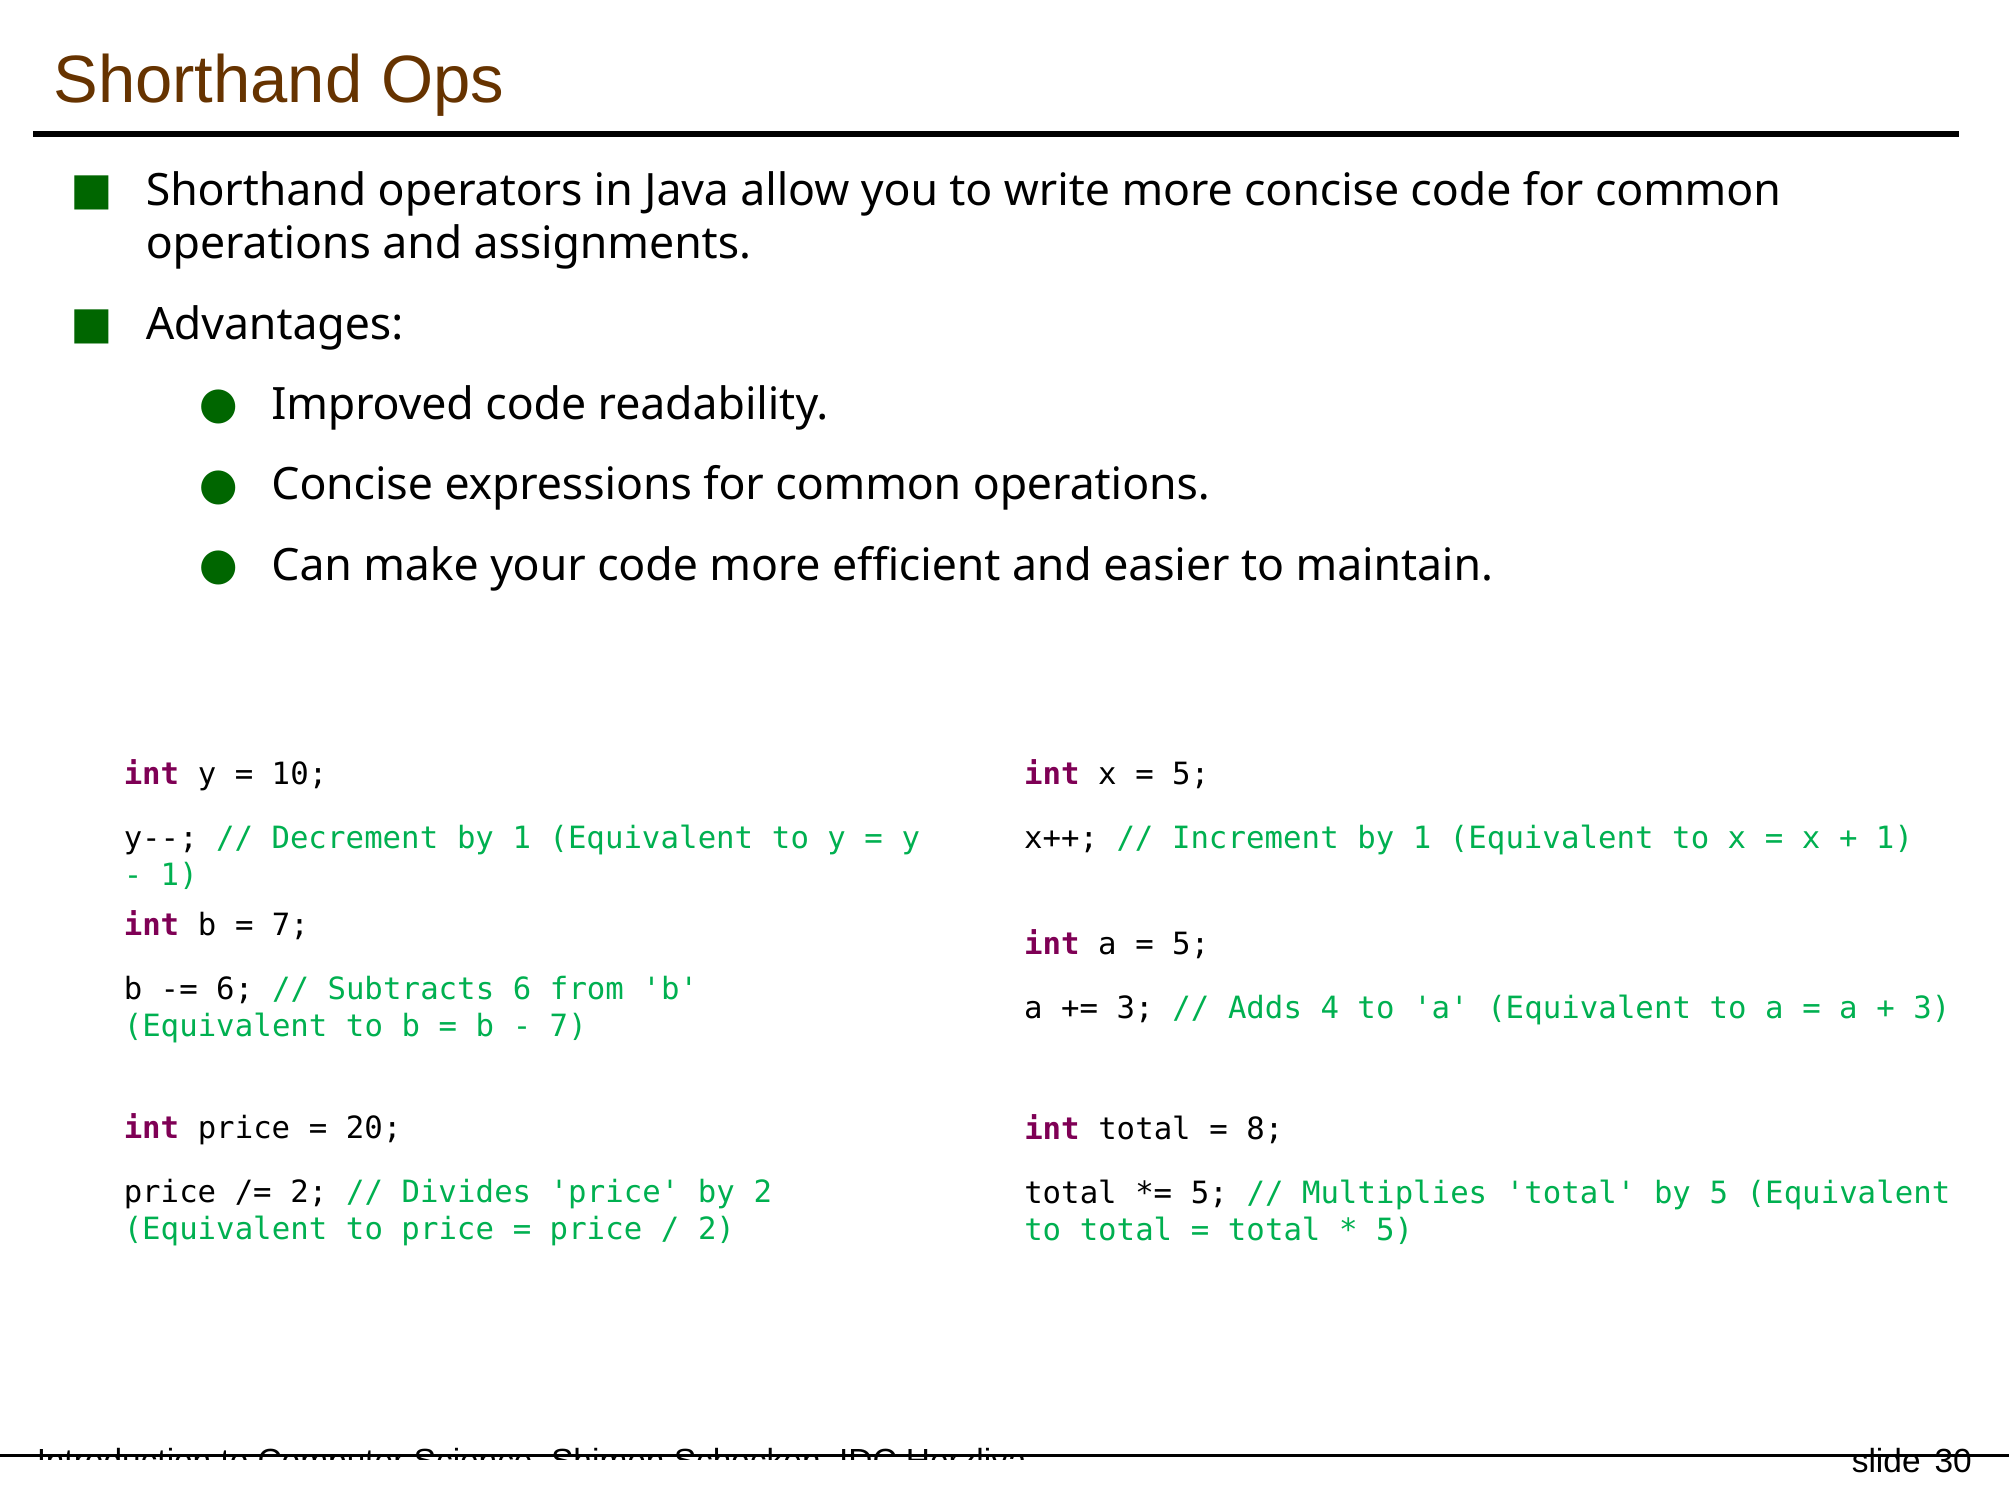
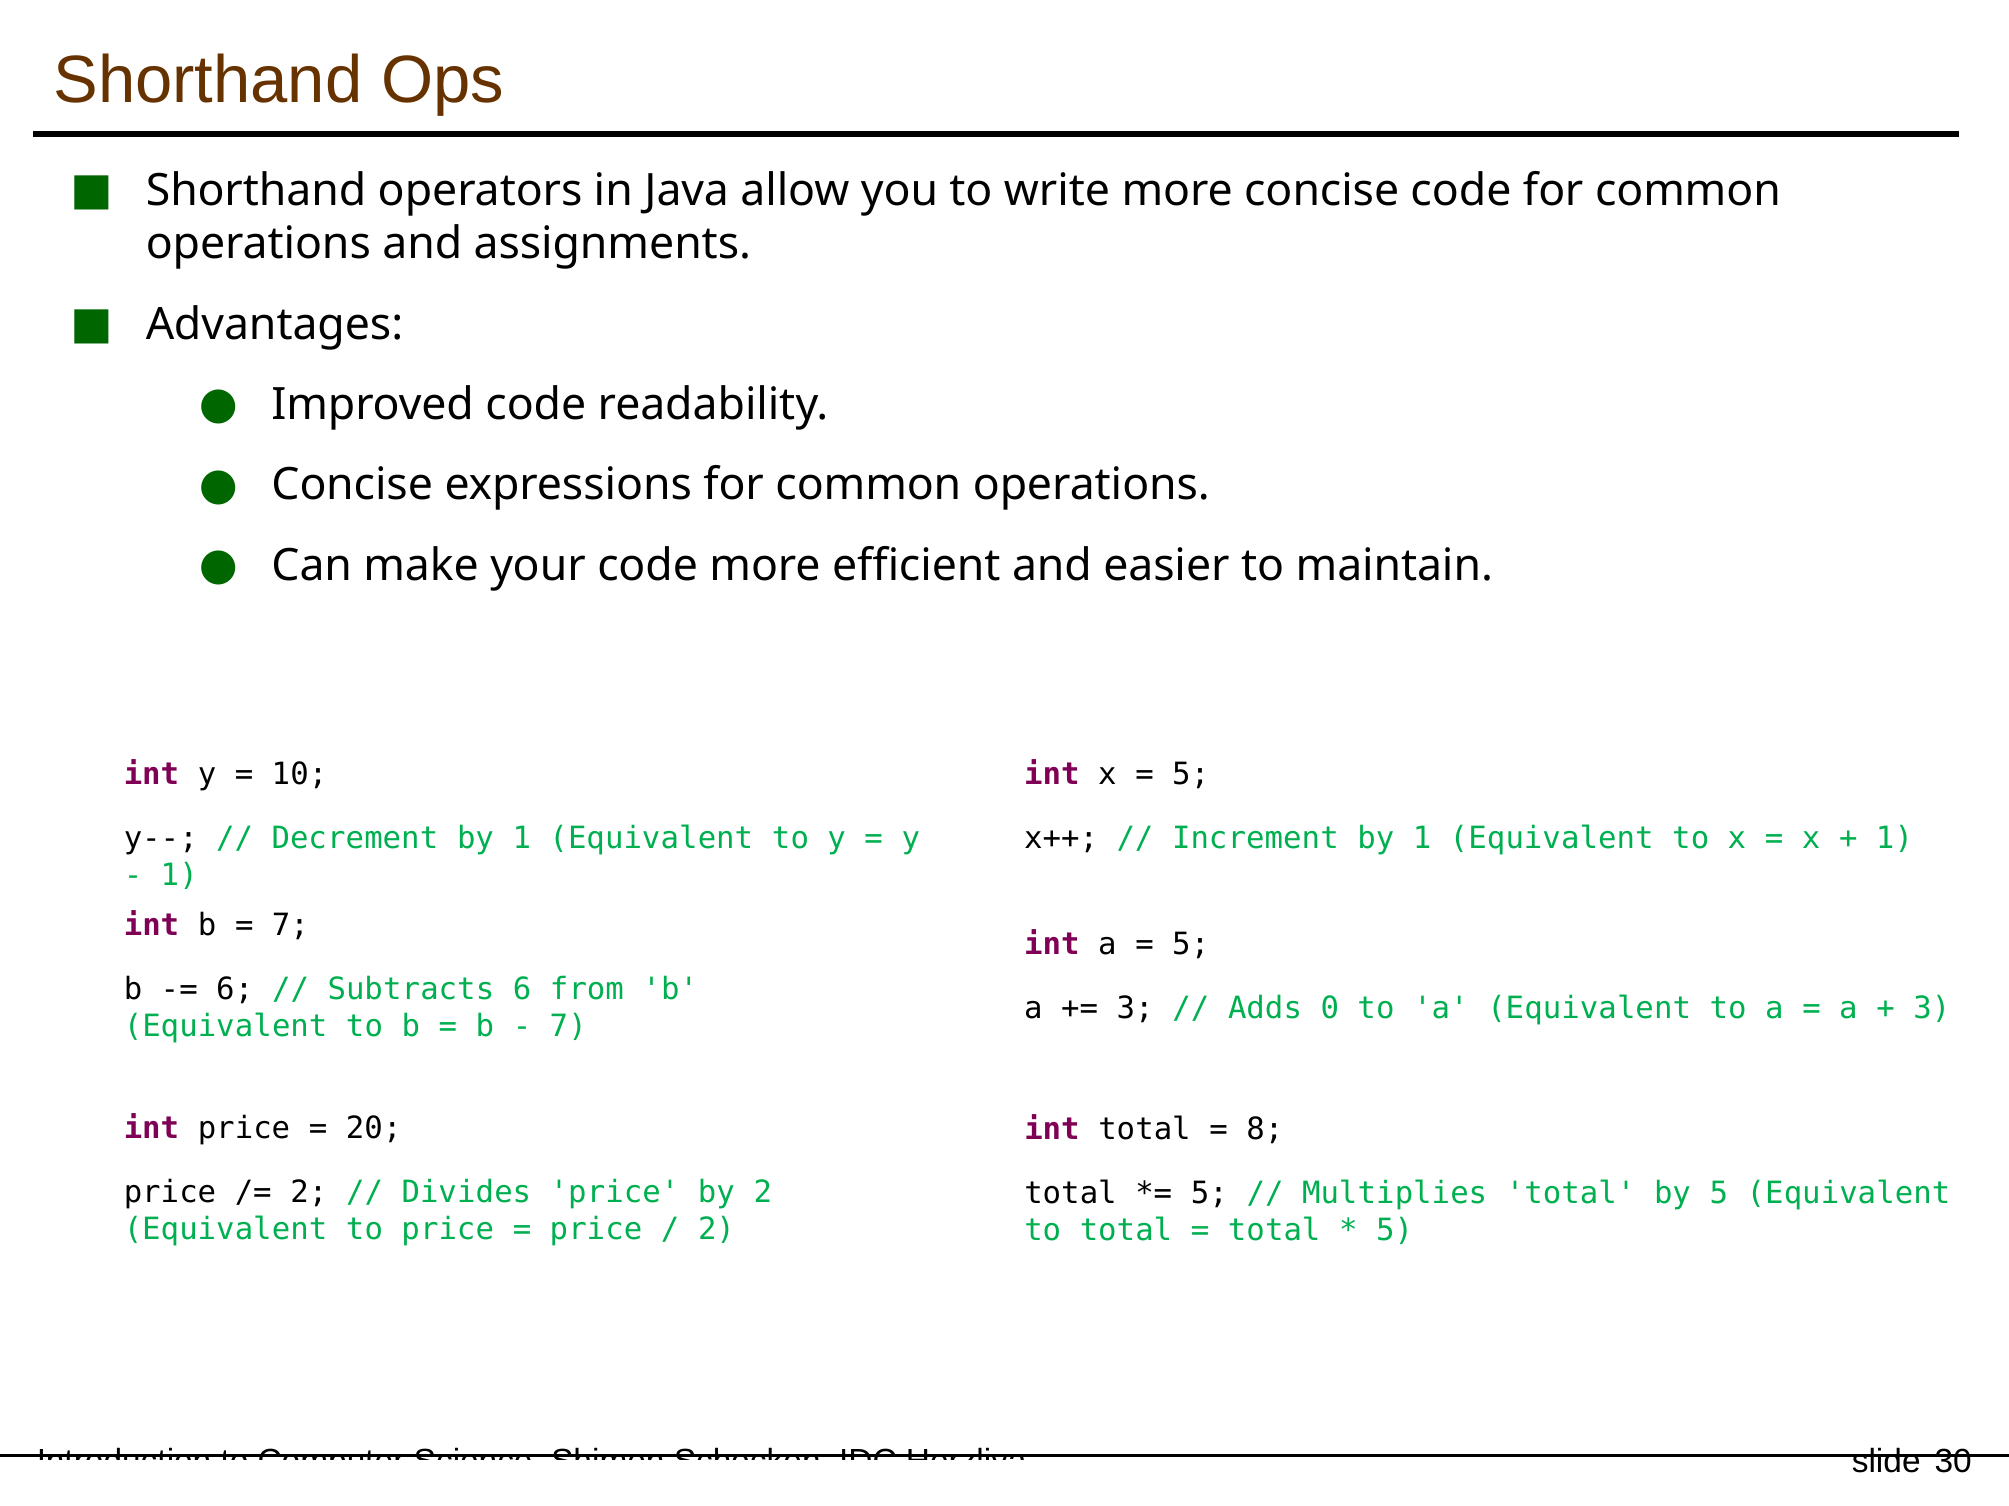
4: 4 -> 0 (1330, 1009)
